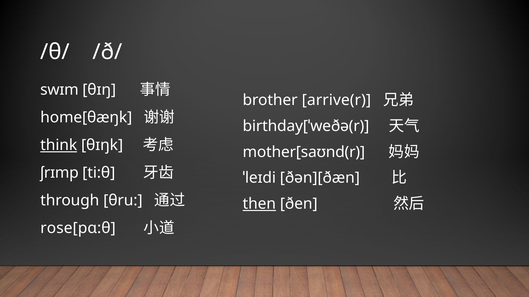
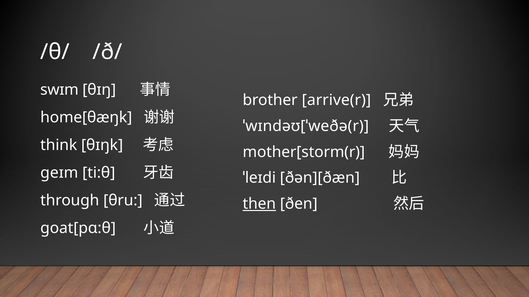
birthday[ˈweðə(r: birthday[ˈweðə(r -> ˈwɪndəʊ[ˈweðə(r (306, 126)
think underline: present -> none (59, 145)
mother[saʊnd(r: mother[saʊnd(r -> mother[storm(r (304, 152)
ʃrɪmp: ʃrɪmp -> geɪm (59, 173)
rose[pɑ:θ: rose[pɑ:θ -> goat[pɑ:θ (78, 229)
